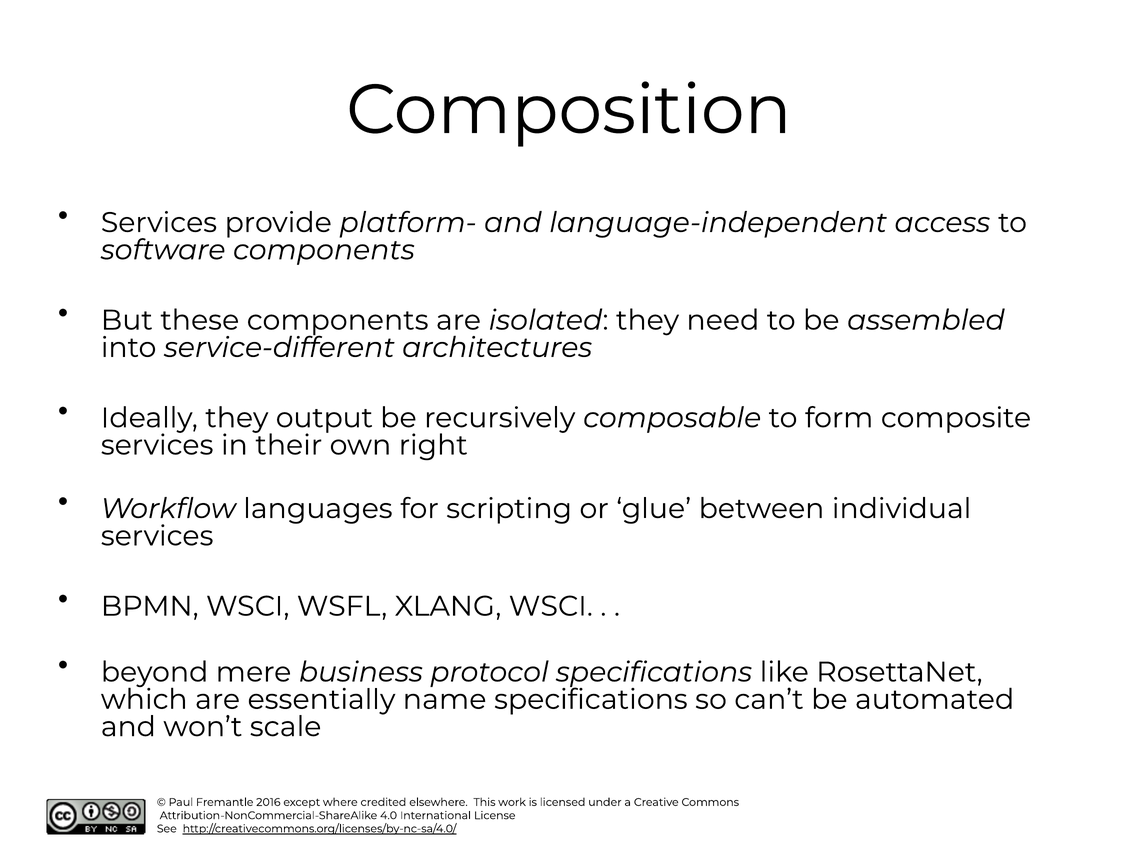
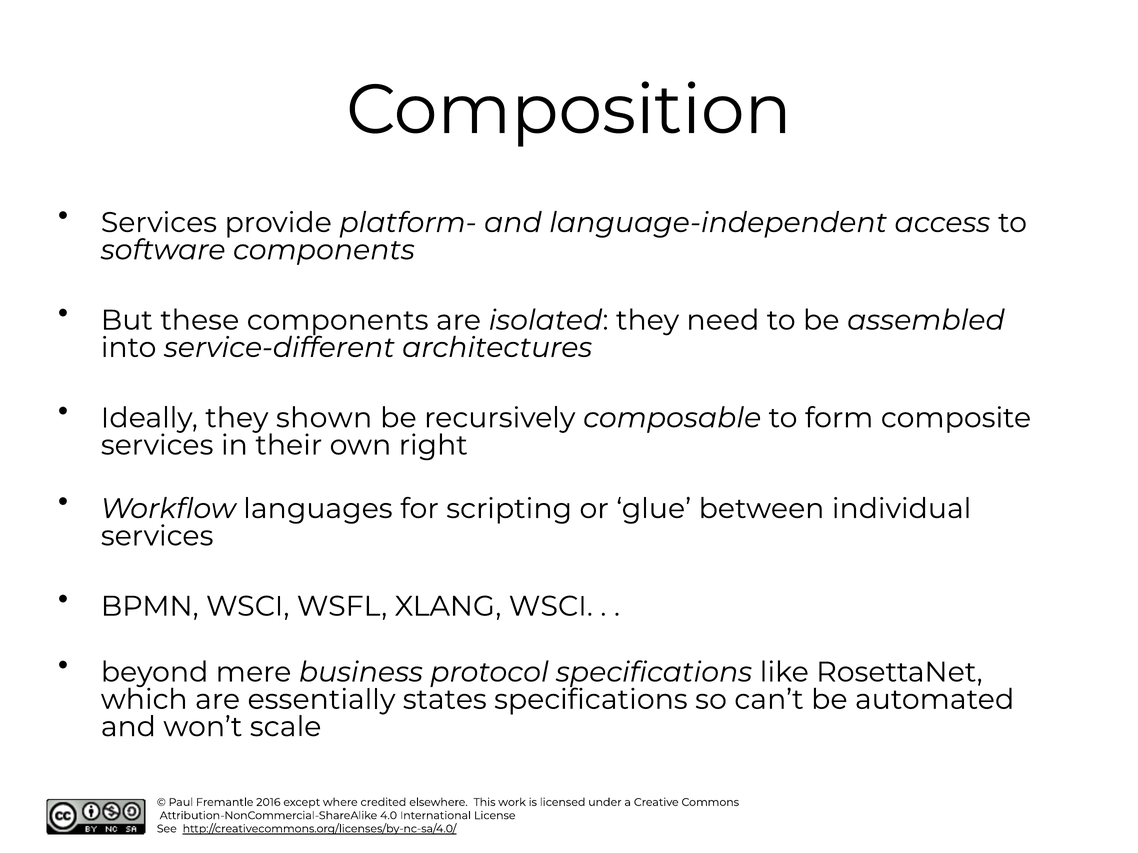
output: output -> shown (324, 418)
name: name -> states (445, 700)
